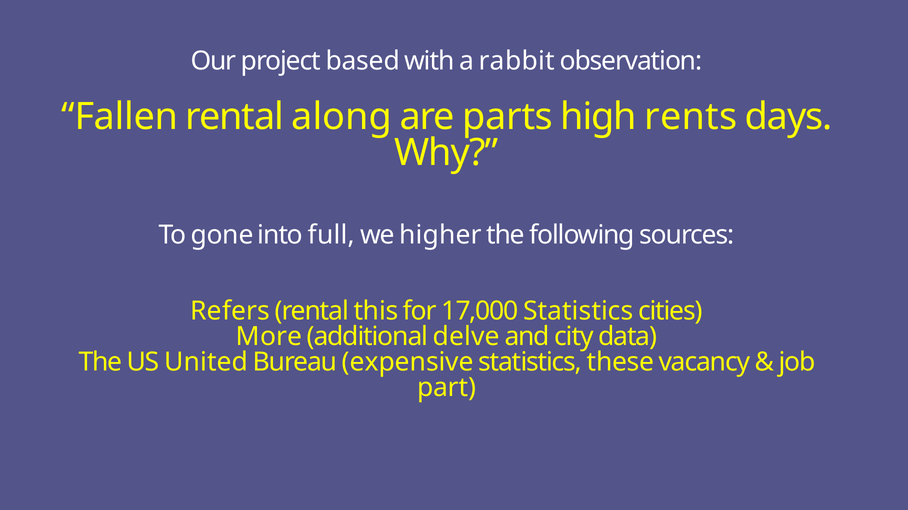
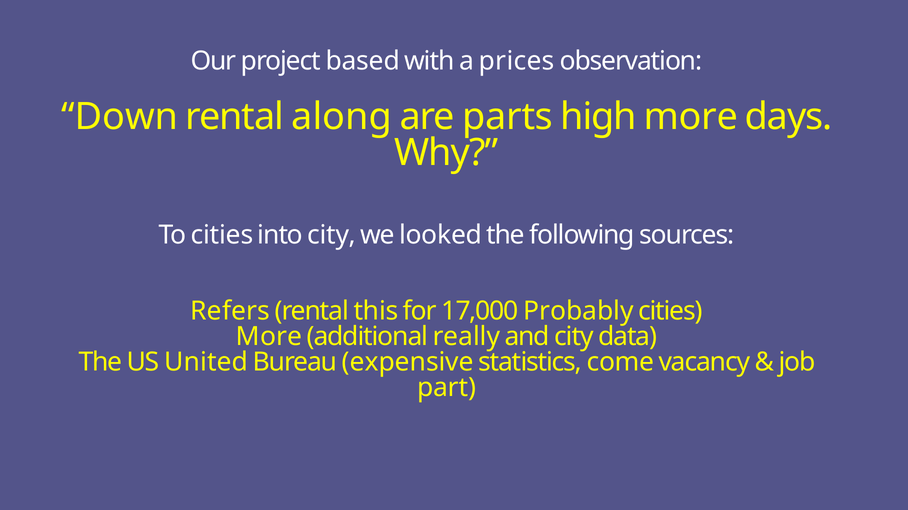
rabbit: rabbit -> prices (517, 61)
Fallen: Fallen -> Down (120, 117)
high rents: rents -> more (691, 117)
To gone: gone -> cities (222, 235)
into full: full -> city (332, 235)
higher: higher -> looked (441, 235)
17,000 Statistics: Statistics -> Probably (578, 312)
delve: delve -> really (466, 337)
these: these -> come (620, 363)
